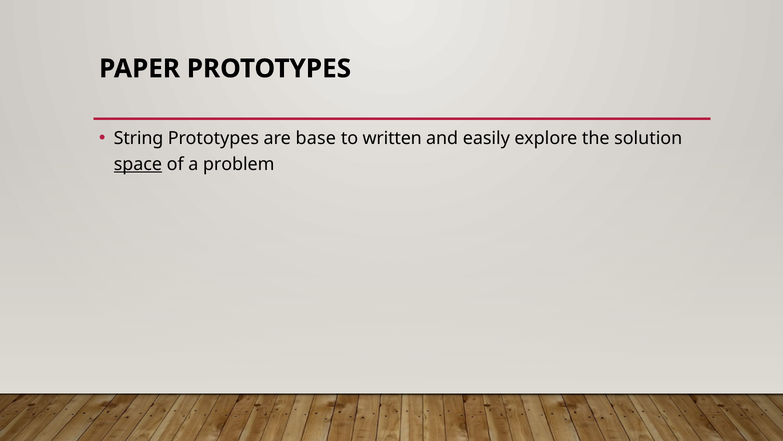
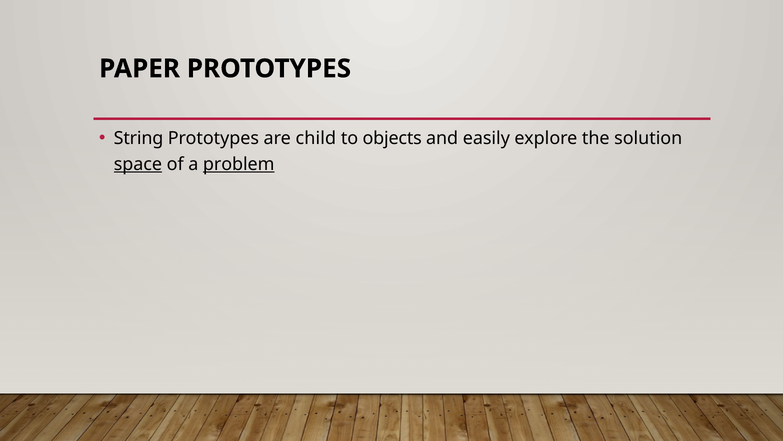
base: base -> child (316, 138)
written: written -> objects (392, 138)
problem underline: none -> present (239, 164)
